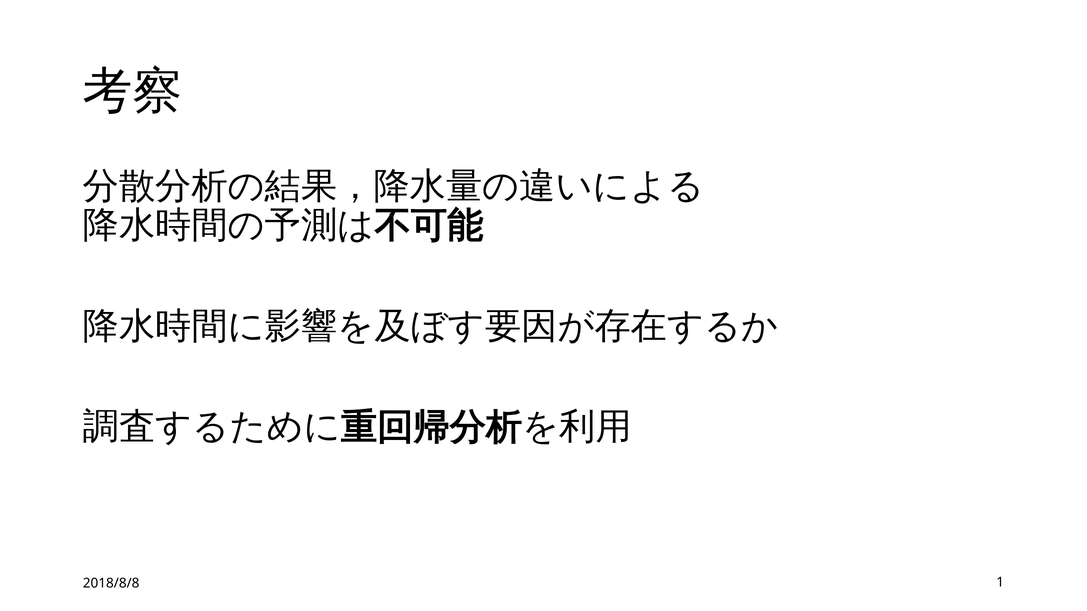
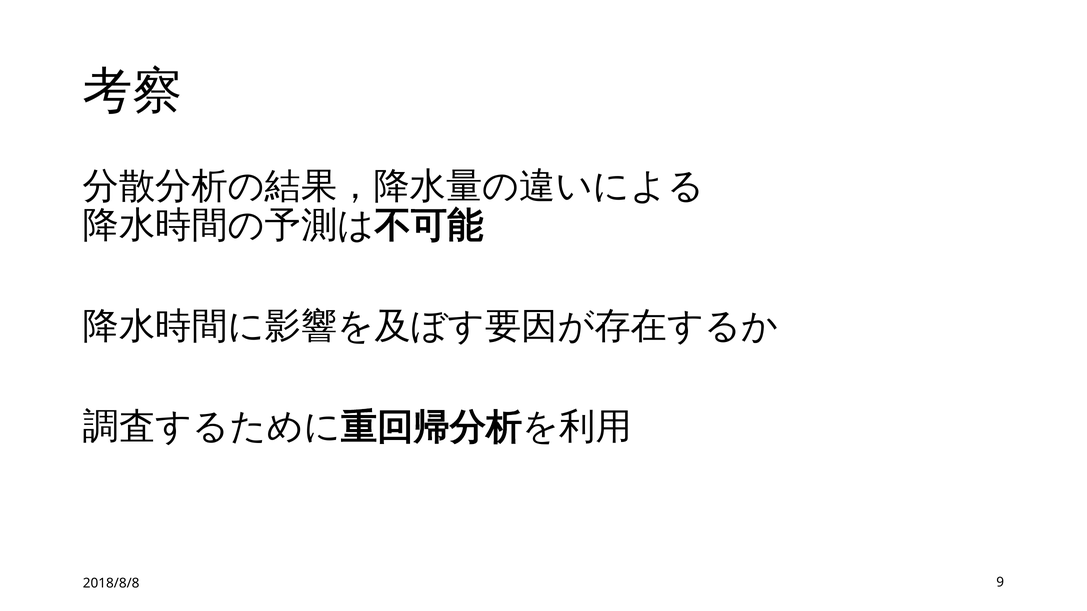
1: 1 -> 9 (1000, 583)
